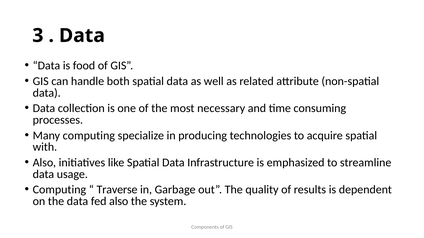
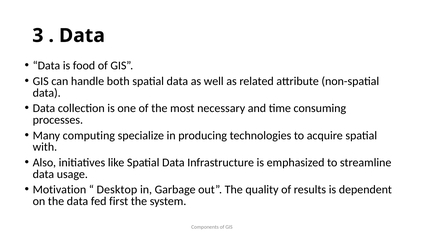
Computing: Computing -> Motivation (59, 190)
Traverse: Traverse -> Desktop (117, 190)
fed also: also -> first (119, 202)
